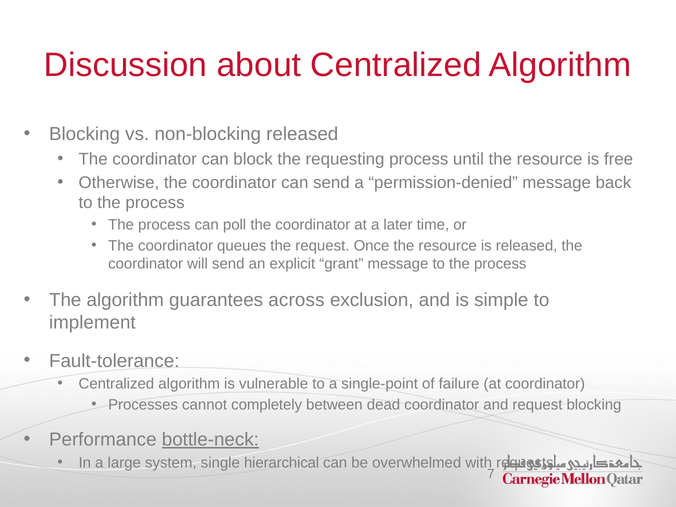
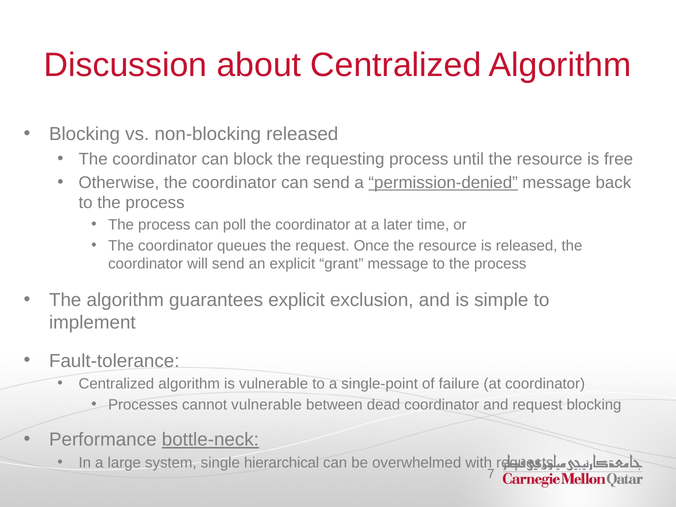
permission-denied underline: none -> present (443, 183)
guarantees across: across -> explicit (297, 300)
cannot completely: completely -> vulnerable (267, 405)
